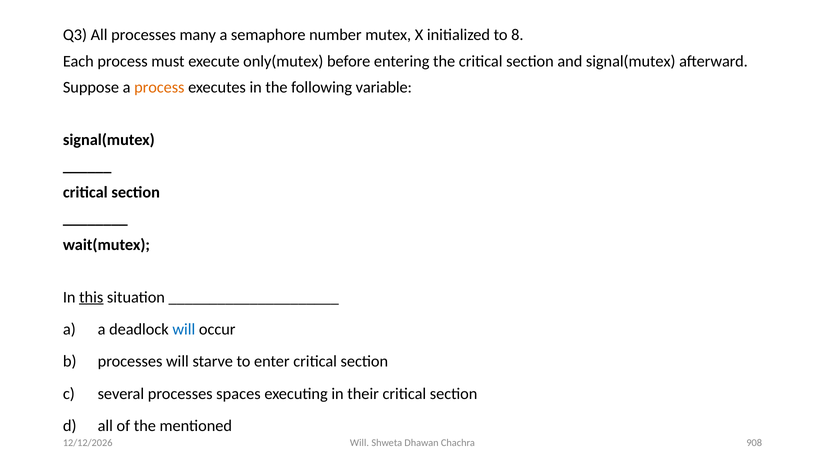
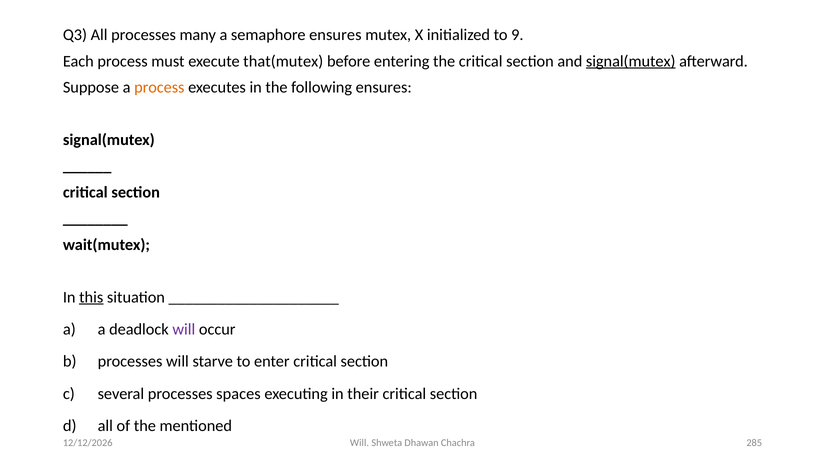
semaphore number: number -> ensures (335, 35)
8: 8 -> 9 (517, 35)
only(mutex: only(mutex -> that(mutex (283, 61)
signal(mutex underline: none -> present (631, 61)
following variable: variable -> ensures (384, 87)
will colour: blue -> purple (184, 330)
908: 908 -> 285 (754, 443)
